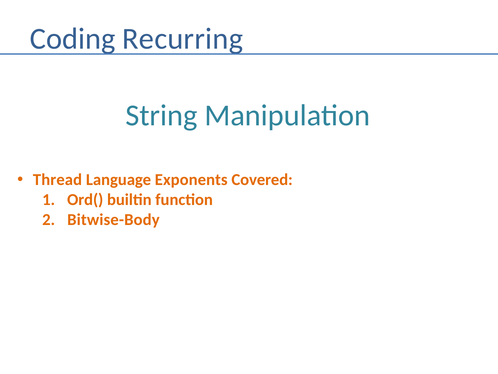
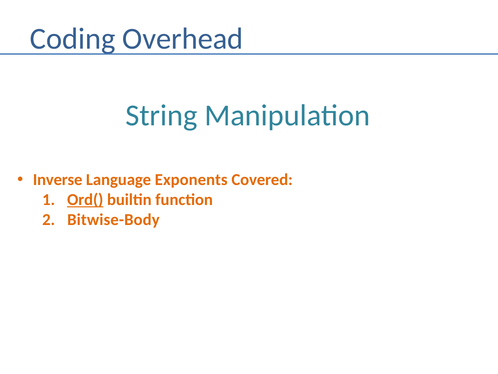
Recurring: Recurring -> Overhead (183, 39)
Thread: Thread -> Inverse (58, 180)
Ord( underline: none -> present (85, 199)
